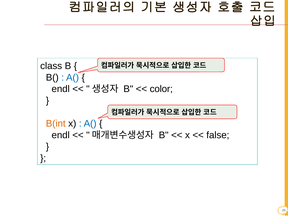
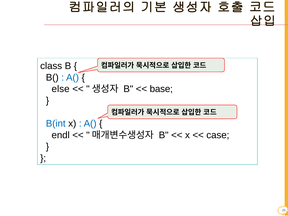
endl: endl -> else (61, 89)
color: color -> base (161, 89)
B(int colour: orange -> blue (56, 124)
false: false -> case (218, 135)
